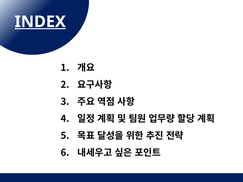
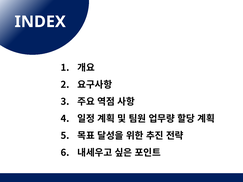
INDEX underline: present -> none (40, 22)
